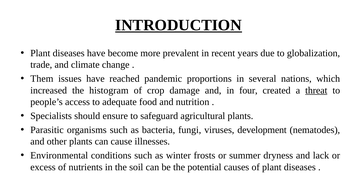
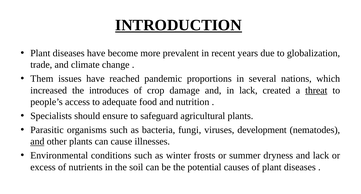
histogram: histogram -> introduces (109, 90)
in four: four -> lack (248, 90)
and underline: none -> present (37, 142)
